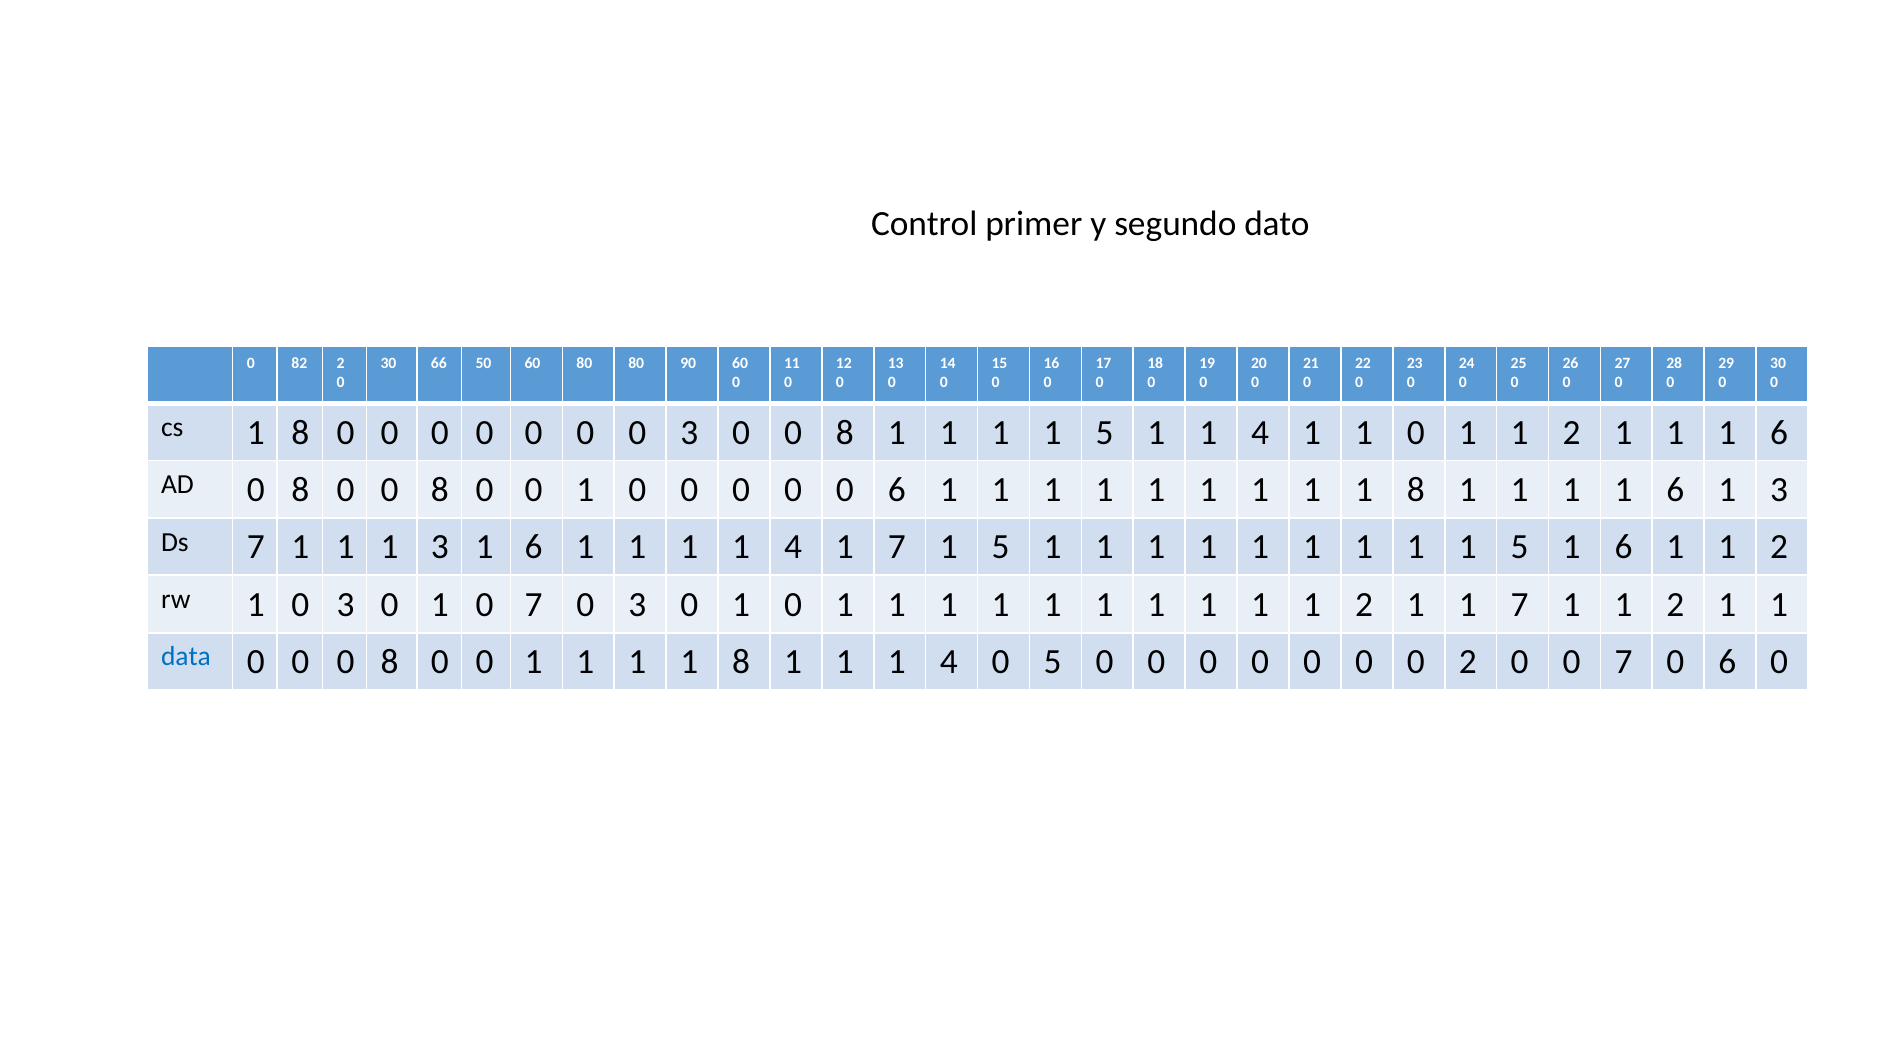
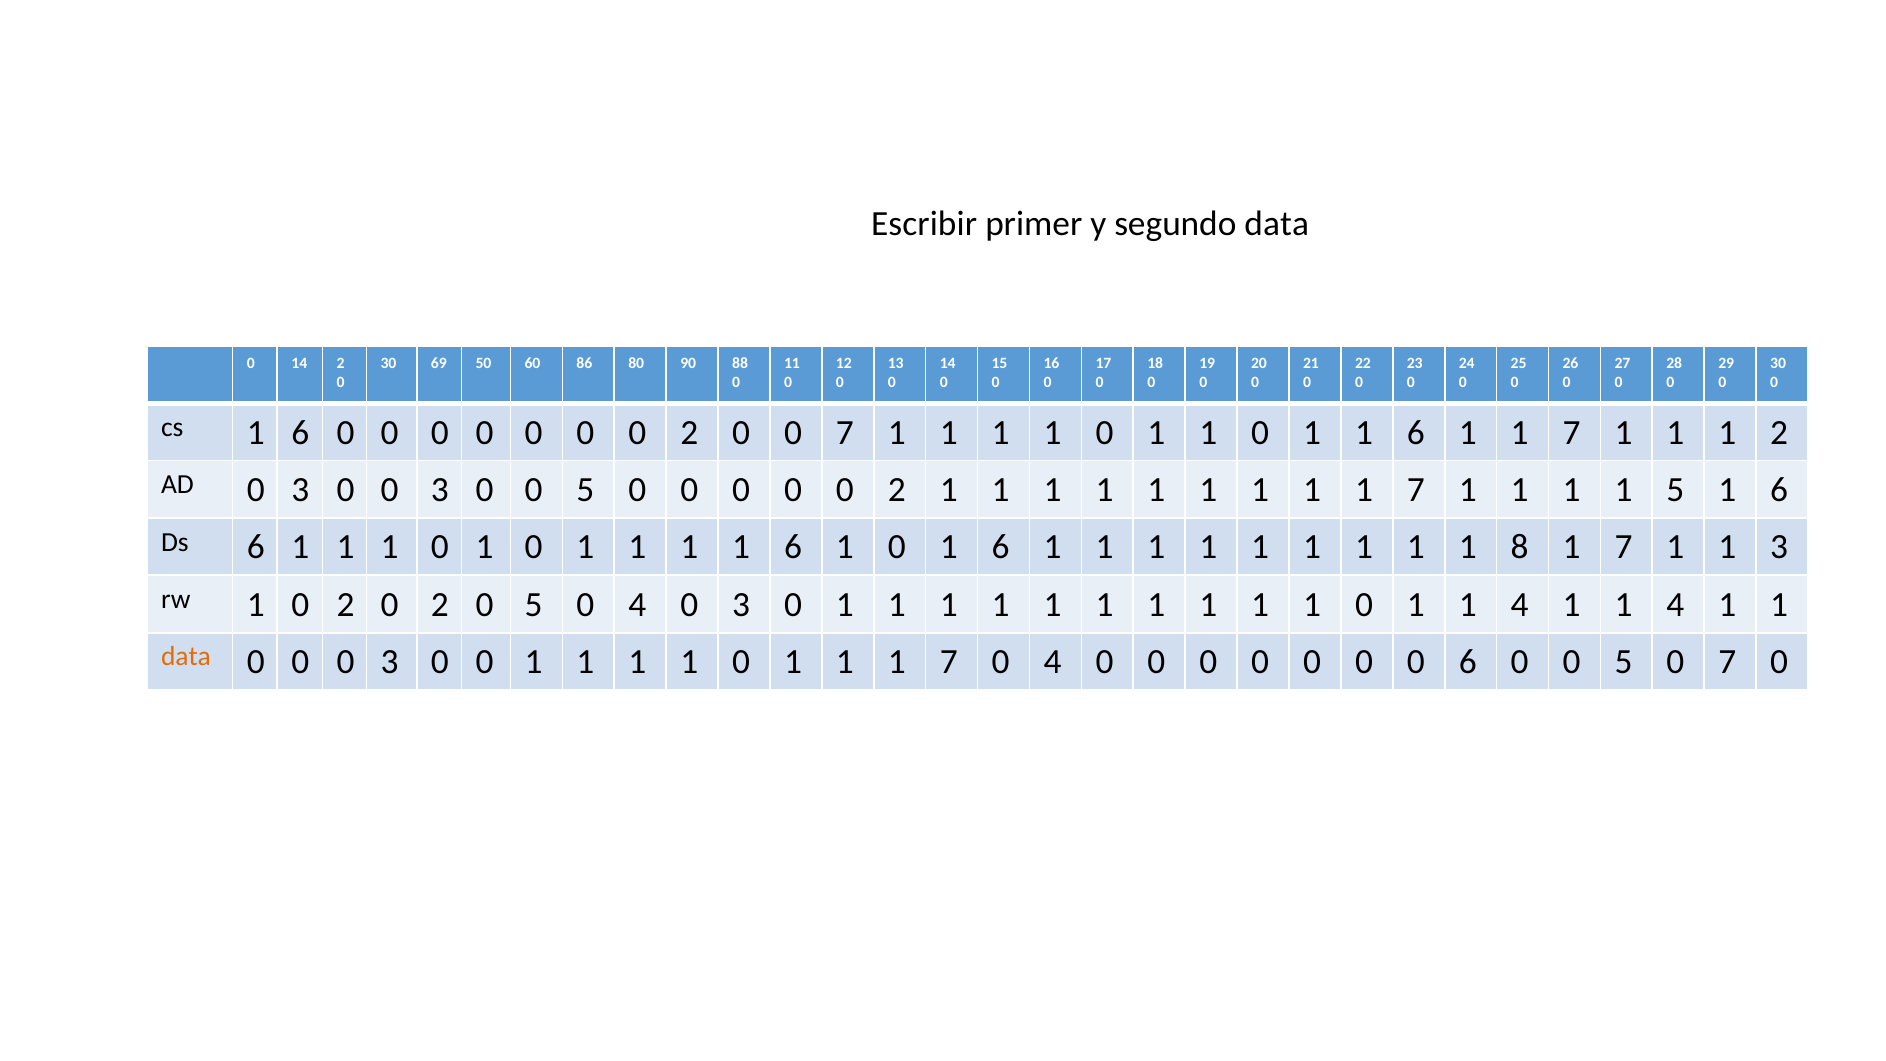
Control: Control -> Escribir (924, 224)
segundo dato: dato -> data (1277, 224)
82: 82 -> 14 (299, 363)
66: 66 -> 69 (439, 363)
60 80: 80 -> 86 (584, 363)
90 60: 60 -> 88 (740, 363)
cs 1 8: 8 -> 6 (300, 432)
3: 3 -> 2 (689, 432)
8: 8 -> 7 (845, 432)
5: 5 -> 0 (1104, 432)
4: 4 -> 0 (1260, 432)
0: 0 -> 6 (1416, 432)
2: 2 -> 7 (1572, 432)
6: 6 -> 2 (1779, 432)
AD 0 8: 8 -> 3 (300, 490)
8: 8 -> 3 (440, 490)
1: 1 -> 5 (585, 490)
6: 6 -> 2 (897, 490)
8: 8 -> 7 (1416, 490)
6: 6 -> 5 (1675, 490)
3: 3 -> 6 (1779, 490)
Ds 7: 7 -> 6 (256, 547)
3: 3 -> 0 (440, 547)
6: 6 -> 0 (534, 547)
4: 4 -> 6 (793, 547)
7: 7 -> 0 (897, 547)
5: 5 -> 6 (1001, 547)
5: 5 -> 8 (1520, 547)
6: 6 -> 7 (1623, 547)
2: 2 -> 3 (1779, 547)
1 0 3: 3 -> 2 (346, 604)
1: 1 -> 2 (440, 604)
7: 7 -> 5 (534, 604)
3: 3 -> 4 (637, 604)
1: 1 -> 3 (741, 604)
2: 2 -> 0 (1364, 604)
7: 7 -> 4 (1520, 604)
2: 2 -> 4 (1675, 604)
data colour: blue -> orange (186, 657)
0 0 0 8: 8 -> 3 (390, 662)
8: 8 -> 0 (741, 662)
4: 4 -> 7 (949, 662)
5: 5 -> 4 (1053, 662)
0 2: 2 -> 6 (1468, 662)
7: 7 -> 5 (1623, 662)
6: 6 -> 7 (1727, 662)
